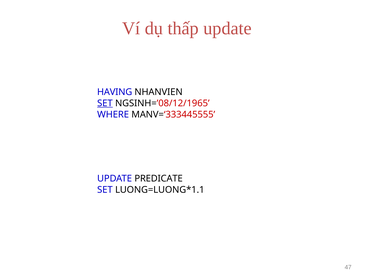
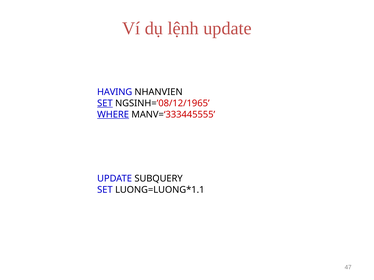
thấp: thấp -> lệnh (183, 29)
WHERE underline: none -> present (113, 115)
PREDICATE: PREDICATE -> SUBQUERY (159, 179)
